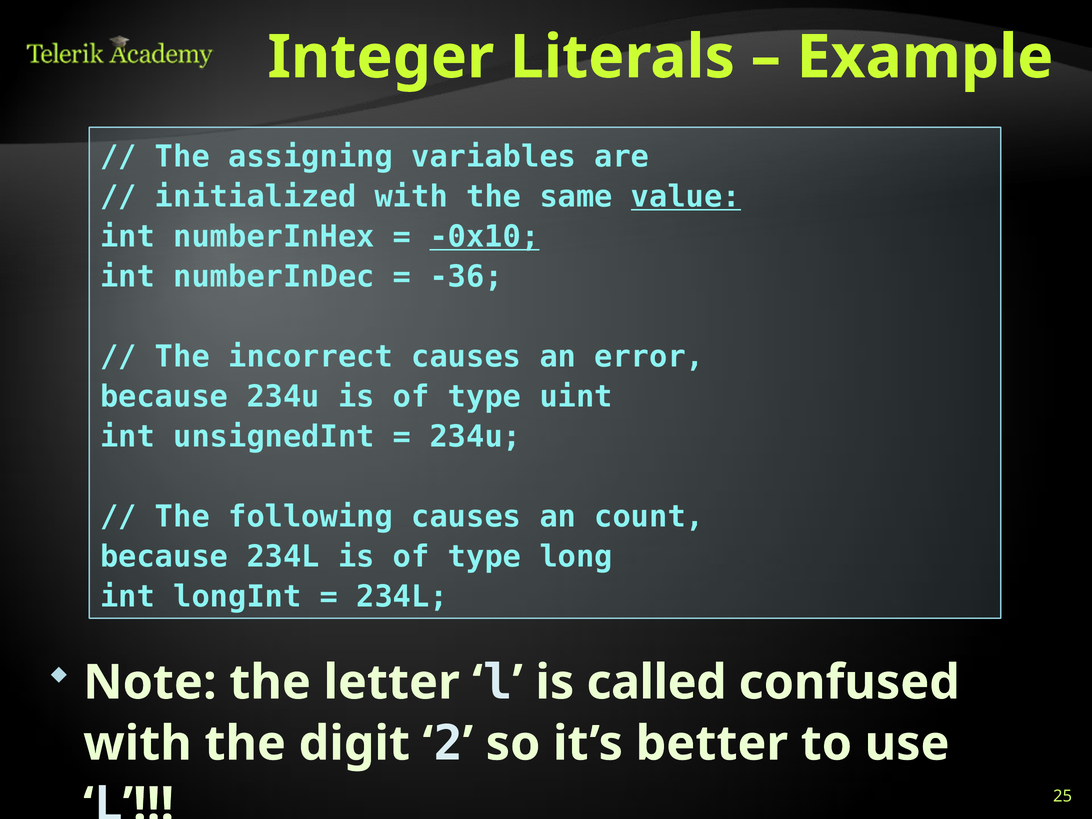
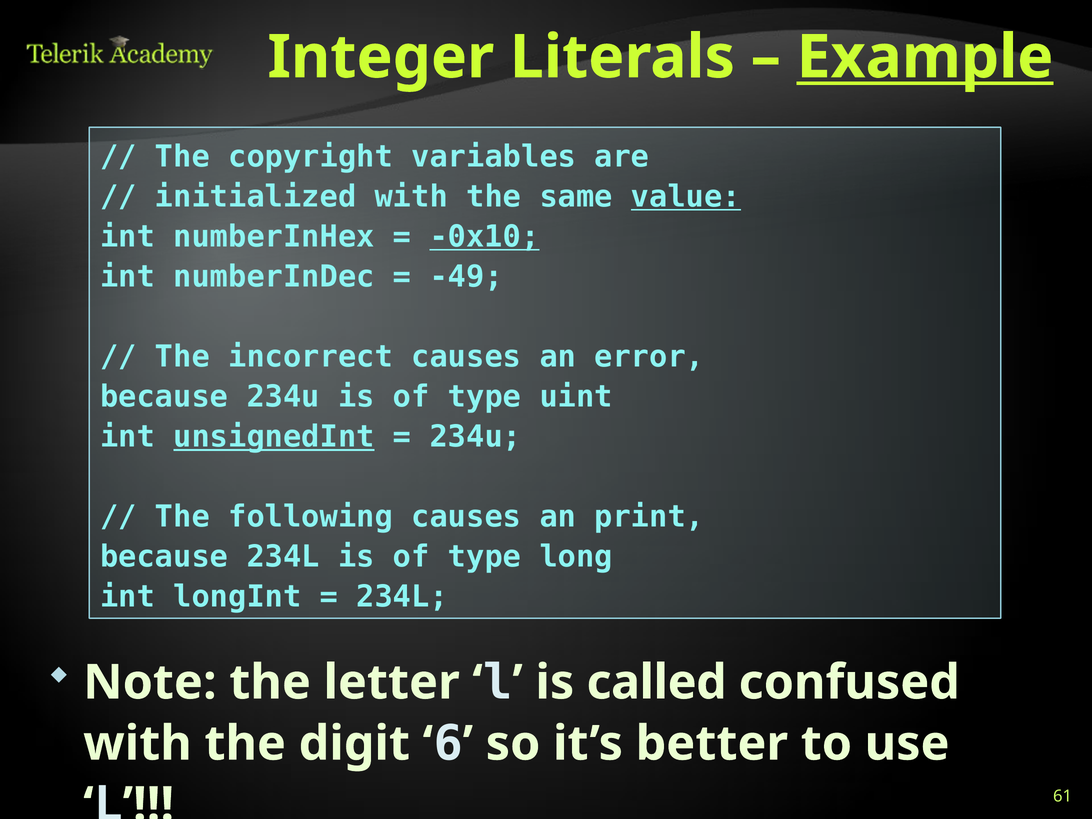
Example underline: none -> present (925, 57)
assigning: assigning -> copyright (311, 157)
-36: -36 -> -49 (466, 277)
unsignedInt underline: none -> present (274, 437)
count: count -> print (649, 517)
2: 2 -> 6 (448, 744)
25: 25 -> 61 (1063, 796)
